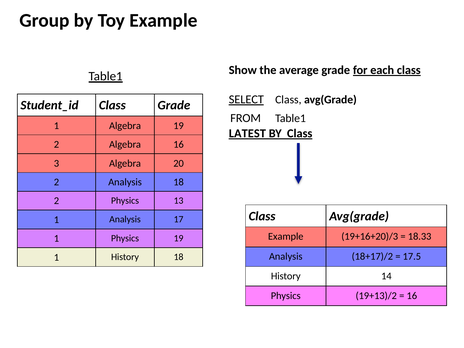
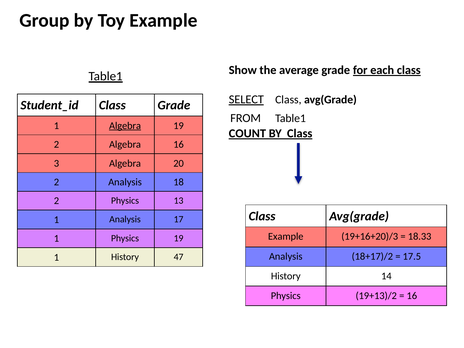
Algebra underline: none -> present (125, 126)
LATEST: LATEST -> COUNT (247, 134)
History 18: 18 -> 47 (179, 257)
